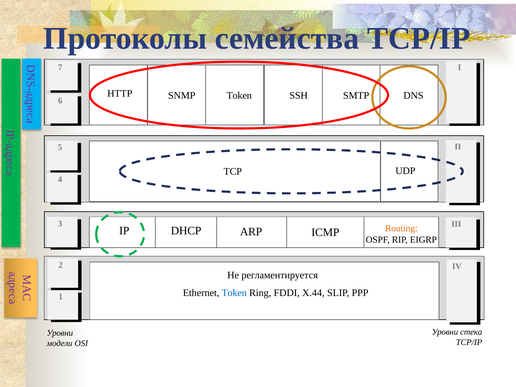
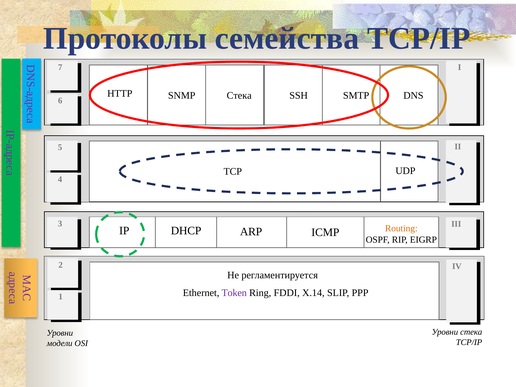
Token: Token -> Стека (239, 96)
Token colour: blue -> purple (234, 293)
X.44: X.44 -> X.14 (313, 293)
